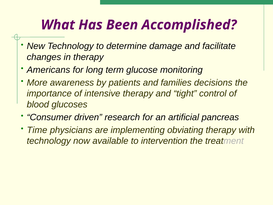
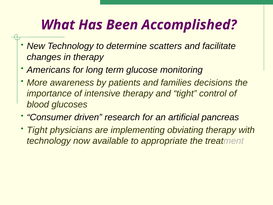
damage: damage -> scatters (166, 46)
Time: Time -> Tight (37, 130)
intervention: intervention -> appropriate (164, 141)
